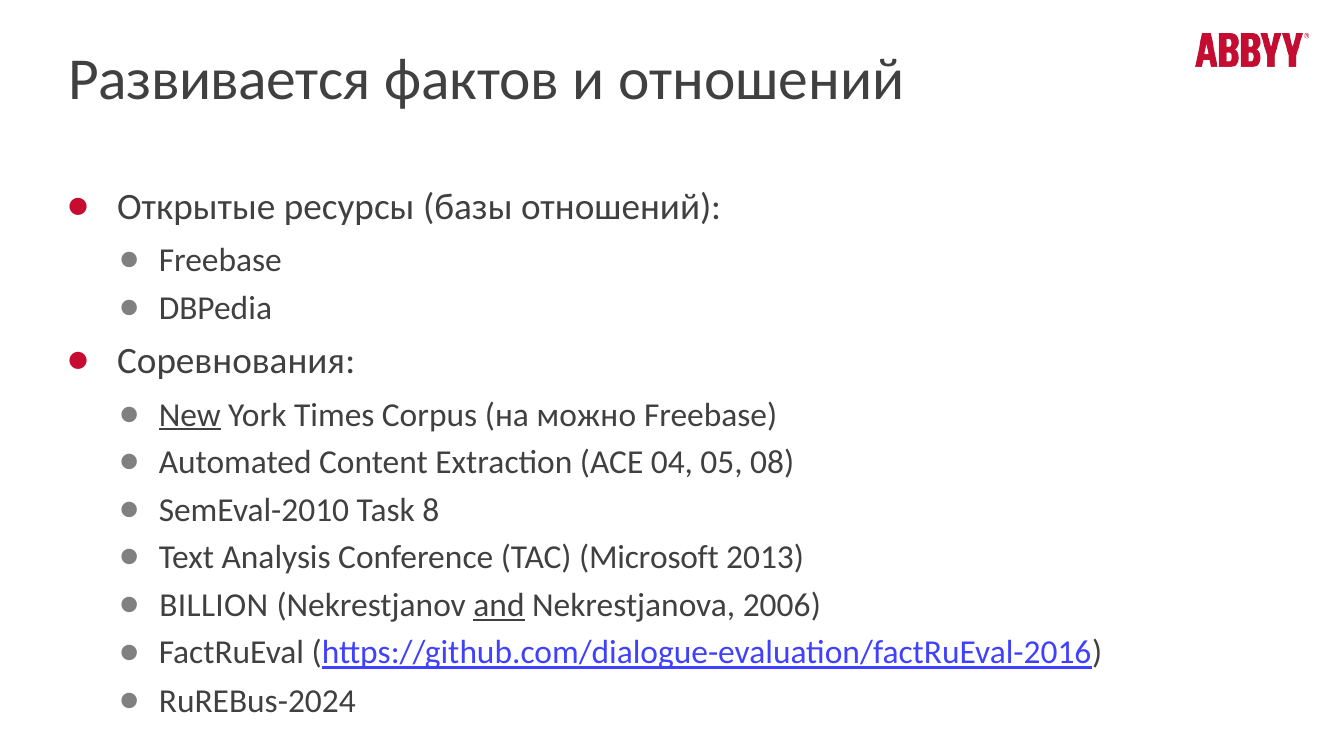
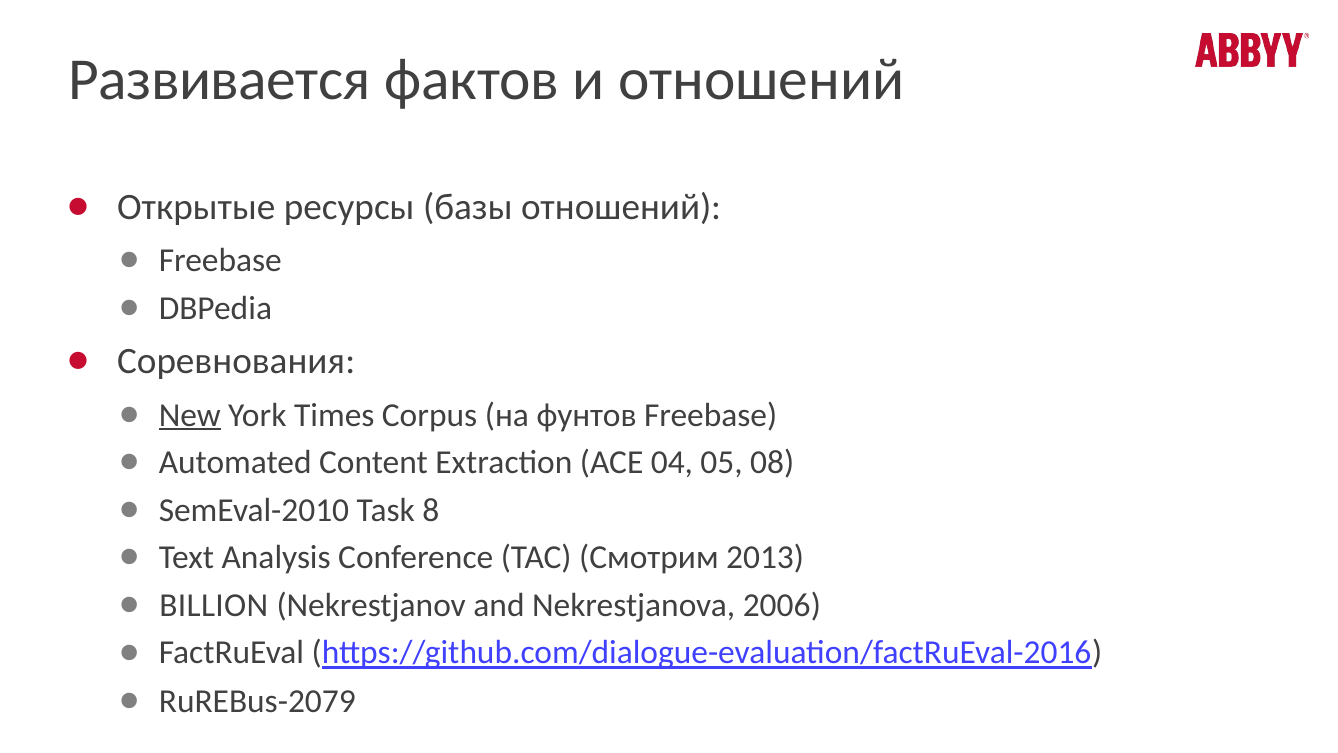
можно: можно -> фунтов (587, 415)
Microsoft: Microsoft -> Смотрим (649, 558)
and underline: present -> none (499, 605)
RuREBus-2024: RuREBus-2024 -> RuREBus-2079 (257, 701)
